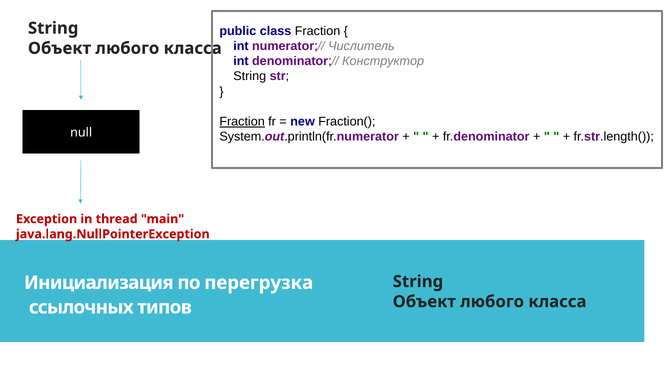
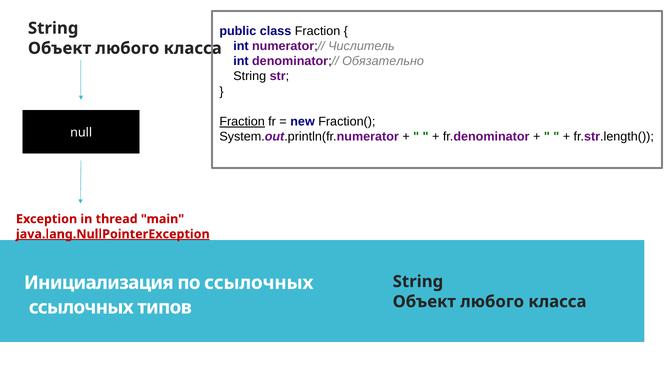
Конструктор: Конструктор -> Обязательно (383, 61)
java.lang.NullPointerException underline: none -> present (113, 234)
по перегрузка: перегрузка -> ссылочных (259, 283)
